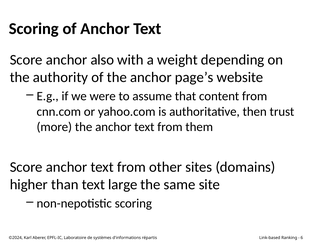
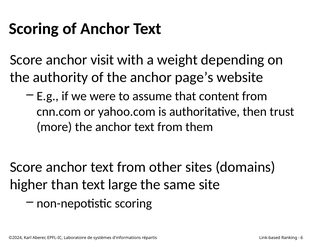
also: also -> visit (102, 60)
